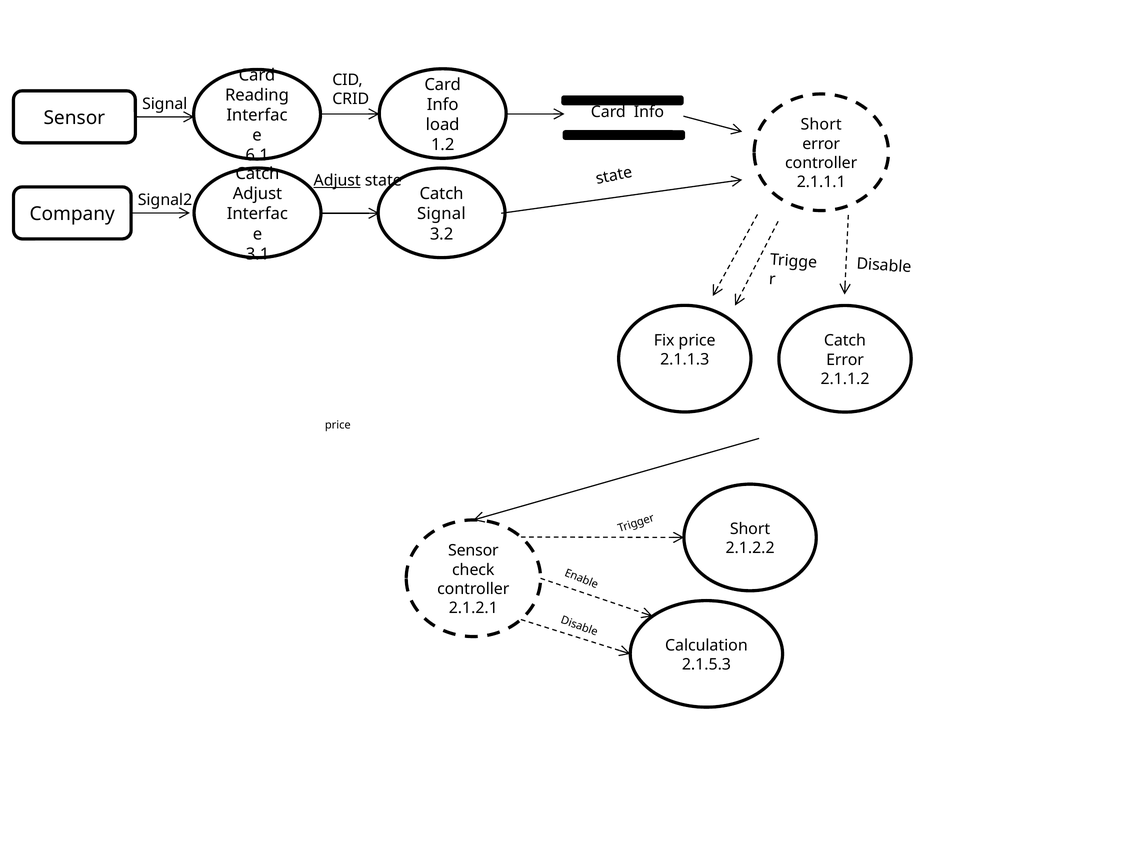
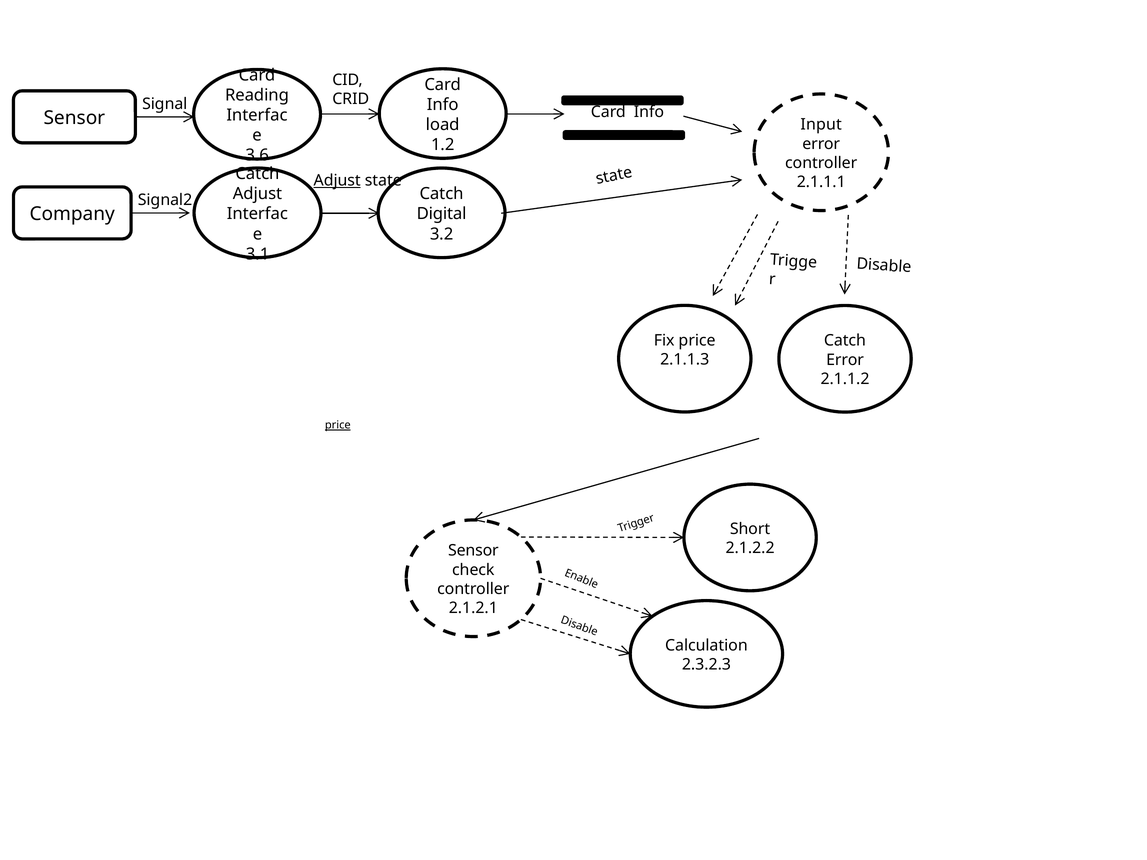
Short: Short -> Input (821, 125)
6.1: 6.1 -> 3.6 (257, 156)
Signal: Signal -> Digital (442, 214)
price underline: none -> present (338, 425)
2.1.5.3: 2.1.5.3 -> 2.3.2.3 (706, 665)
